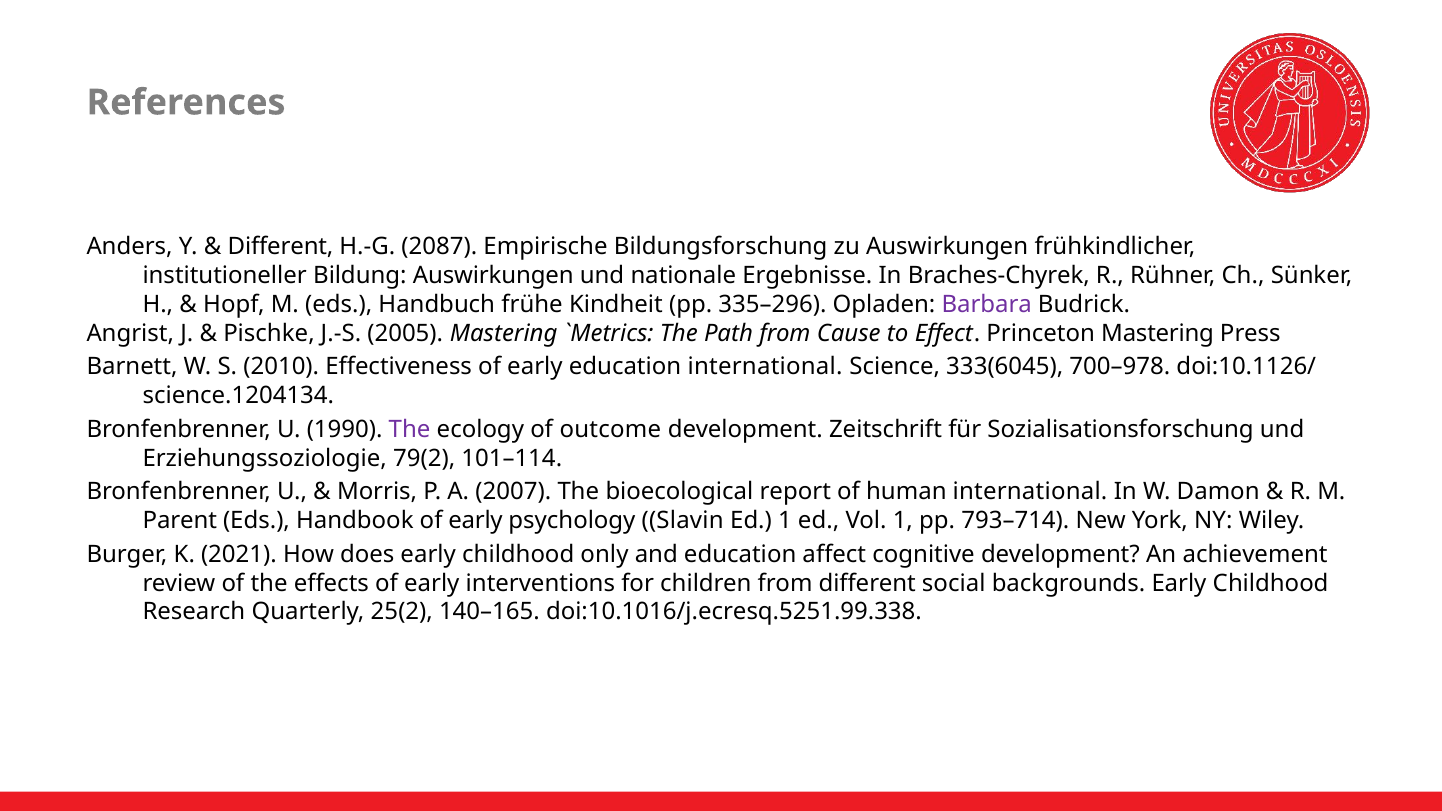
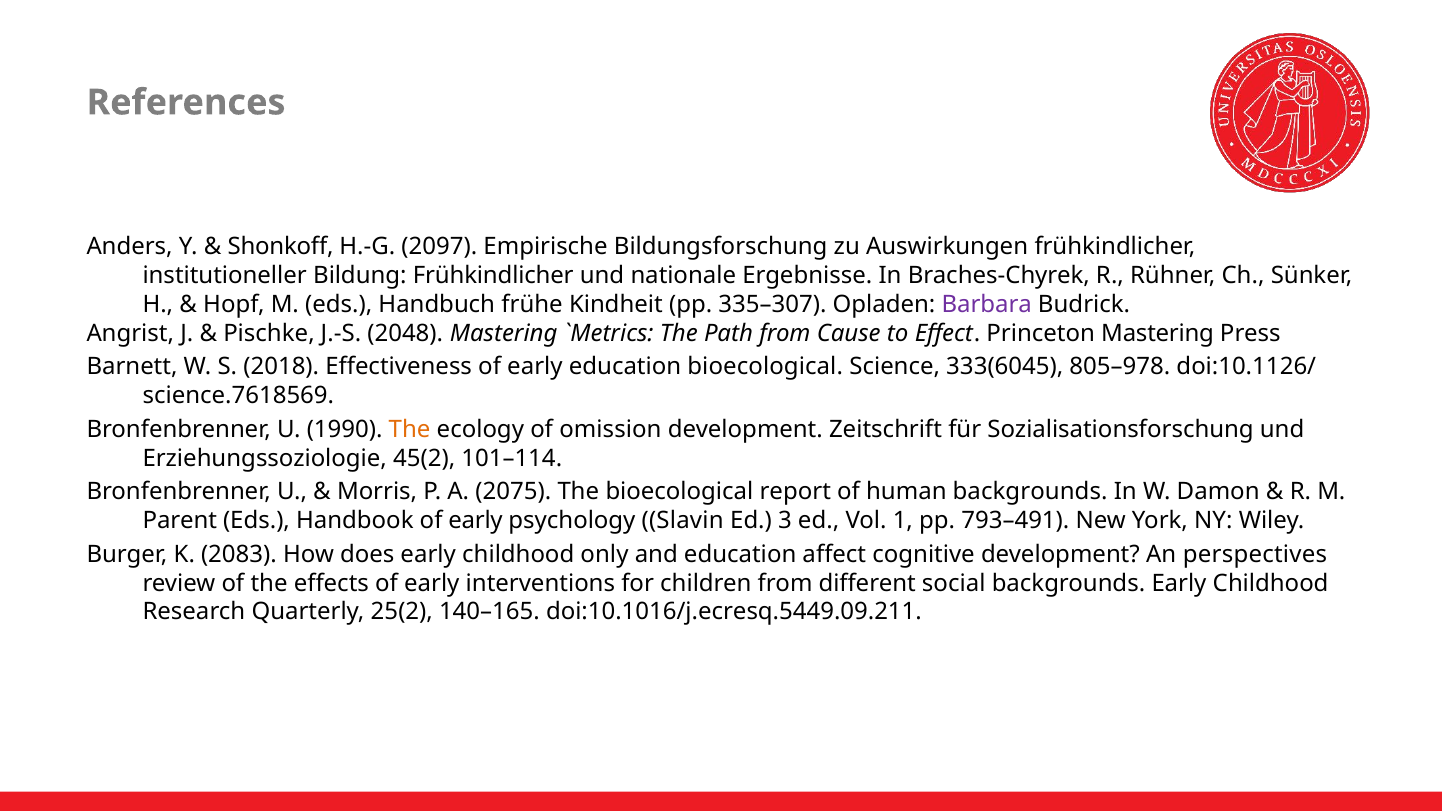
Different: Different -> Shonkoff (281, 247)
2087: 2087 -> 2097 (439, 247)
Bildung Auswirkungen: Auswirkungen -> Frühkindlicher (493, 276)
335–296: 335–296 -> 335–307 (772, 304)
2005: 2005 -> 2048 (405, 333)
2010: 2010 -> 2018 (281, 367)
education international: international -> bioecological (765, 367)
700–978: 700–978 -> 805–978 (1120, 367)
science.1204134: science.1204134 -> science.7618569 (238, 396)
The colour: purple -> orange (410, 429)
outcome: outcome -> omission (610, 429)
79(2: 79(2 -> 45(2 (424, 458)
2007: 2007 -> 2075 (513, 492)
human international: international -> backgrounds (1030, 492)
Ed 1: 1 -> 3 (785, 521)
793–714: 793–714 -> 793–491 (1015, 521)
2021: 2021 -> 2083 (239, 554)
achievement: achievement -> perspectives (1255, 554)
doi:10.1016/j.ecresq.5251.99.338: doi:10.1016/j.ecresq.5251.99.338 -> doi:10.1016/j.ecresq.5449.09.211 (734, 612)
